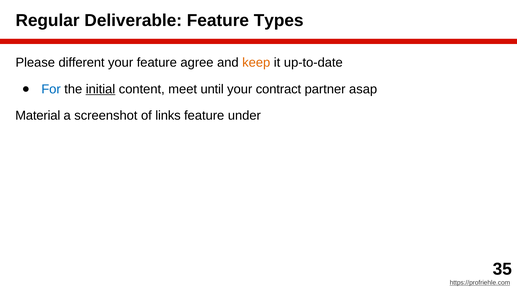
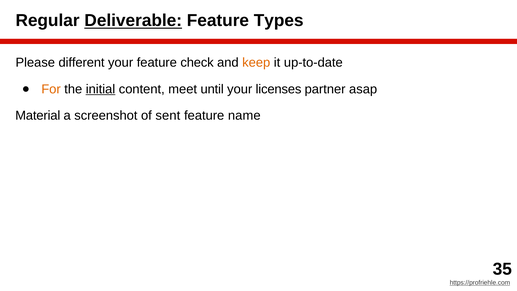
Deliverable underline: none -> present (133, 21)
agree: agree -> check (197, 63)
For colour: blue -> orange (51, 89)
contract: contract -> licenses (278, 89)
links: links -> sent (168, 116)
under: under -> name (244, 116)
